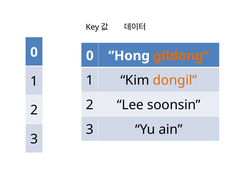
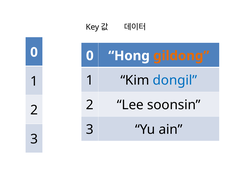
dongil colour: orange -> blue (175, 80)
